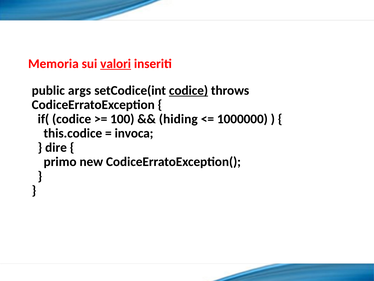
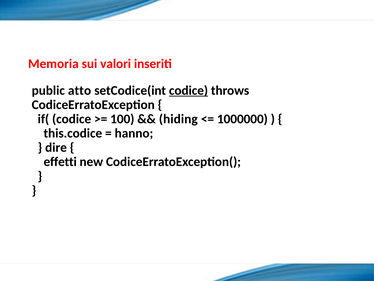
valori underline: present -> none (116, 64)
args: args -> atto (80, 90)
invoca: invoca -> hanno (134, 133)
primo: primo -> effetti (60, 161)
